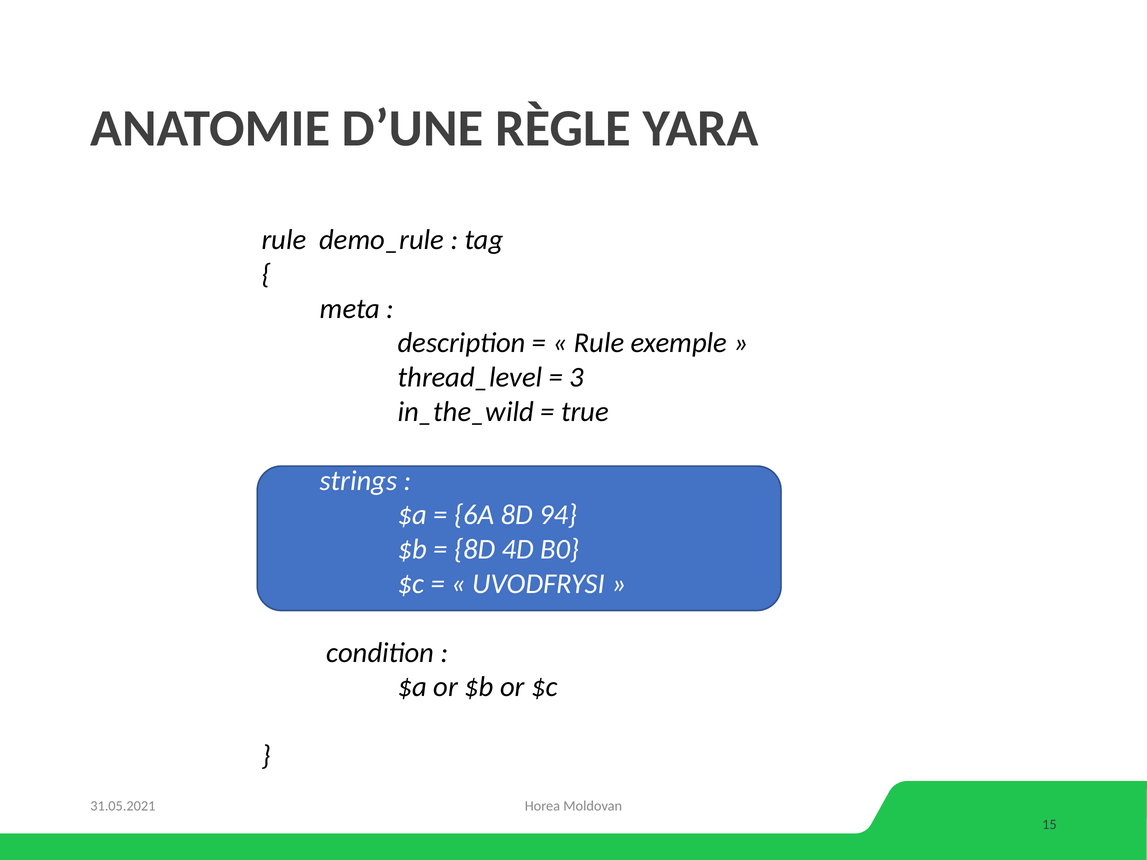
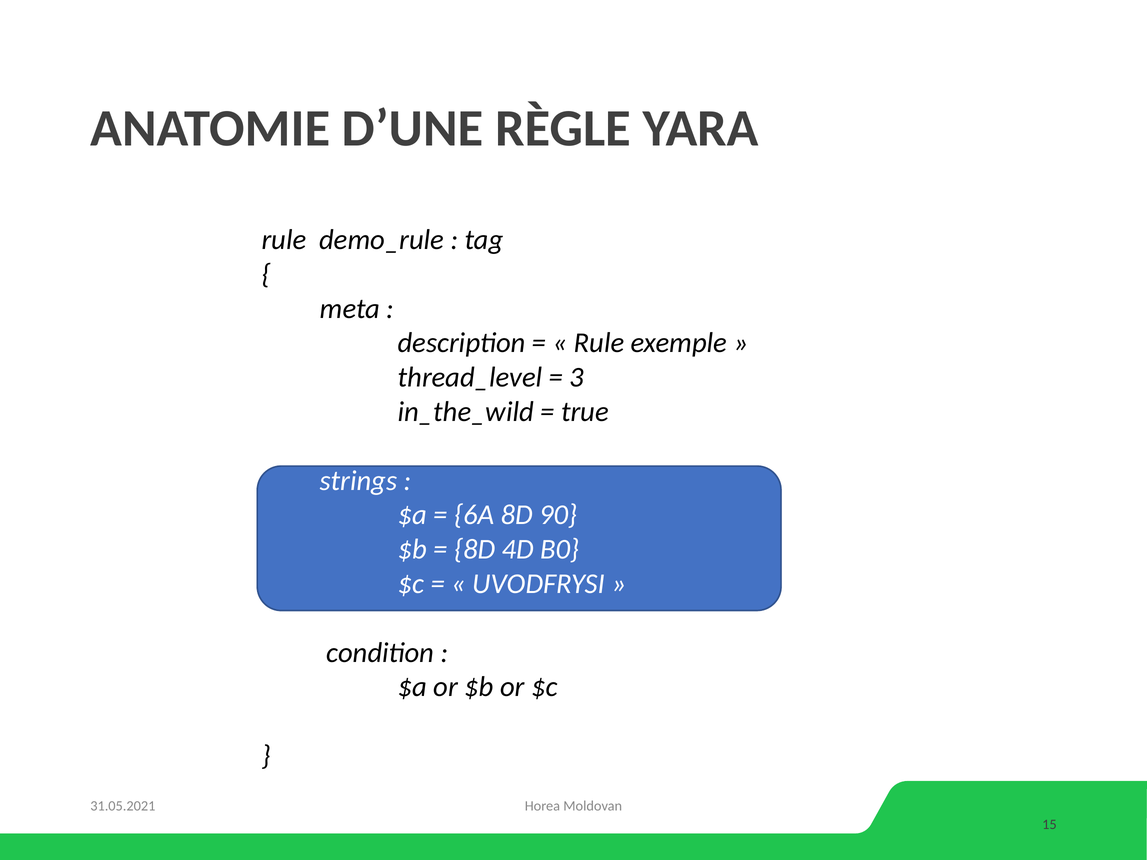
94: 94 -> 90 (558, 515)
